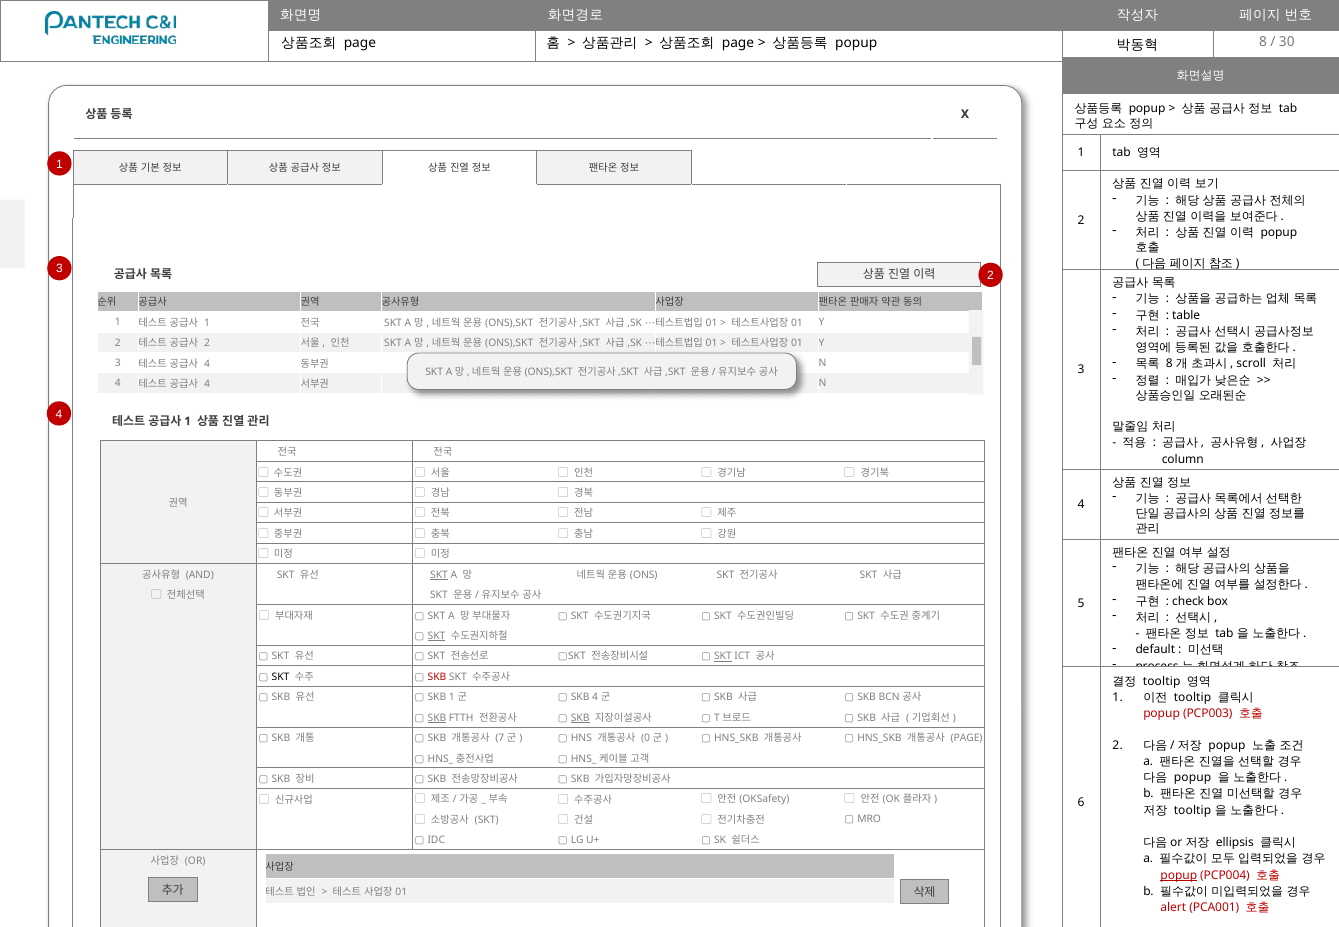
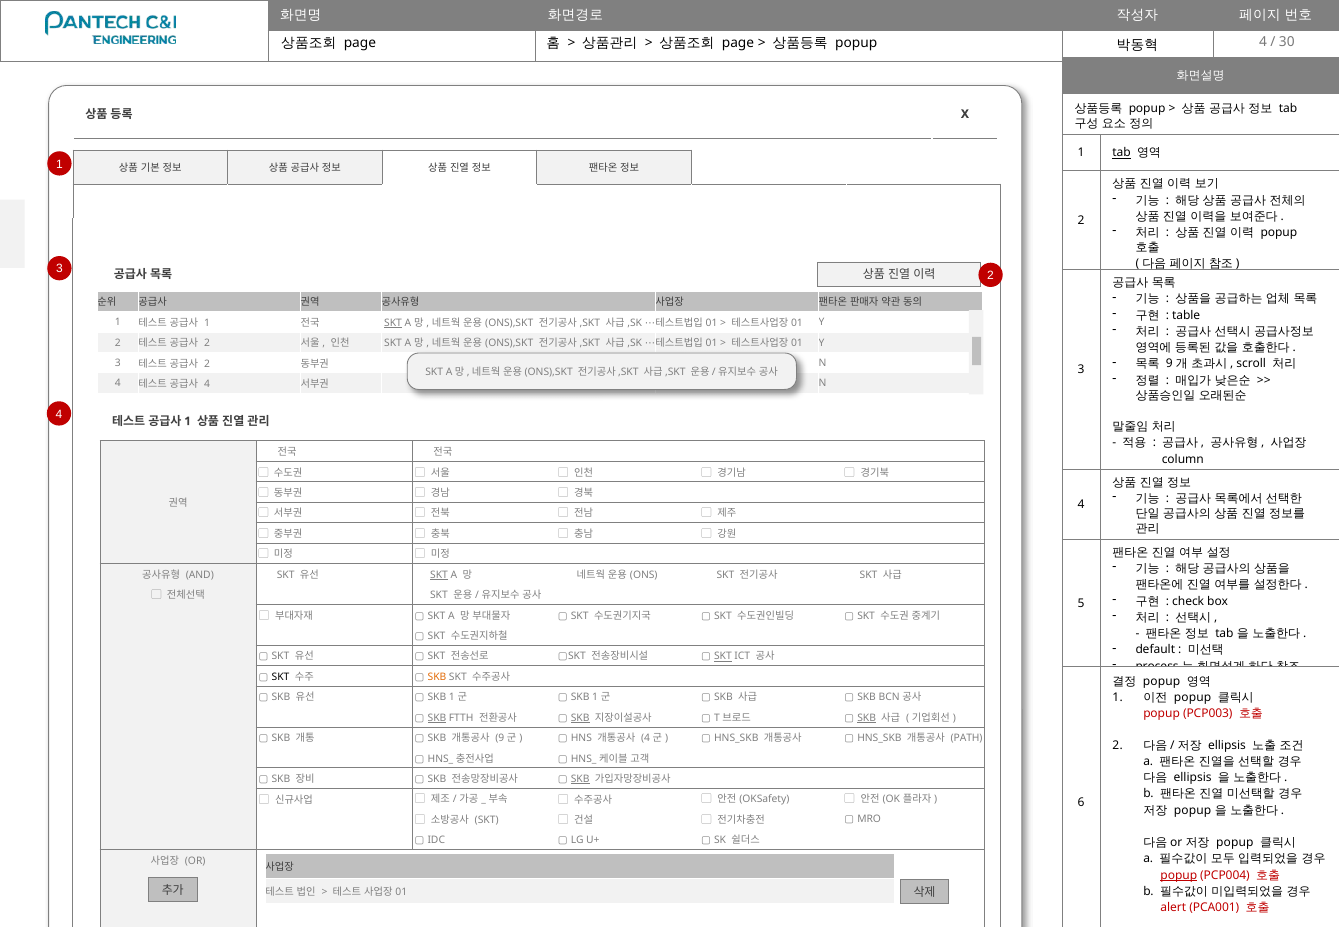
8: 8 -> 4 (1263, 42)
tab underline: none -> present (1122, 153)
SKT underline: none -> present (393, 323)
8: 8 -> 9 (1169, 364)
4: 4 -> 2 (207, 364)
SKT underline: present -> none (437, 636)
SKB colour: red -> orange (437, 677)
tooltip: tooltip -> popup (1162, 681)
4: 4 -> 1 (595, 697)
tooltip: tooltip -> popup (1193, 698)
SKB underline: none -> present (867, 718)
7: 7 -> 9 (500, 738)
0: 0 -> 4 (646, 738)
PAGE: PAGE -> PATH (967, 738)
popup: popup -> ellipsis (1227, 745)
popup: popup -> ellipsis (1193, 778)
SKB underline: none -> present (580, 779)
tooltip: tooltip -> popup (1193, 810)
ellipsis: ellipsis -> popup (1235, 843)
